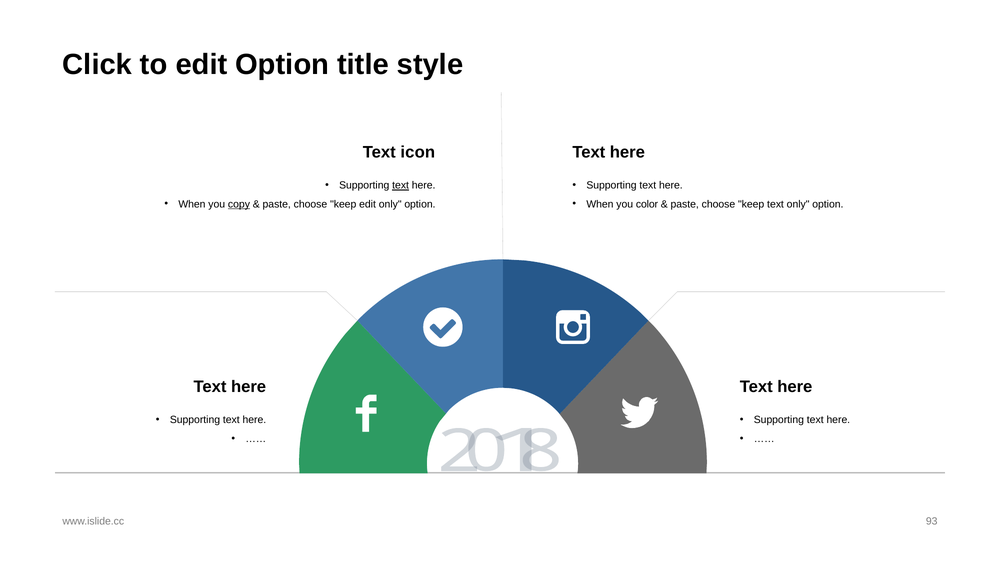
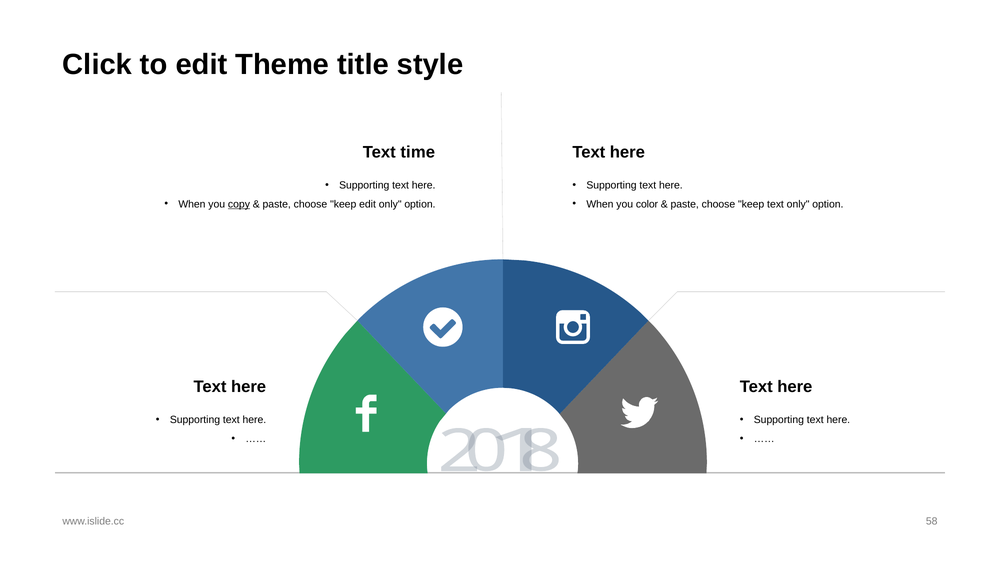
edit Option: Option -> Theme (282, 65)
icon: icon -> time (418, 152)
text underline: present -> none (401, 185)
93: 93 -> 58 (932, 521)
